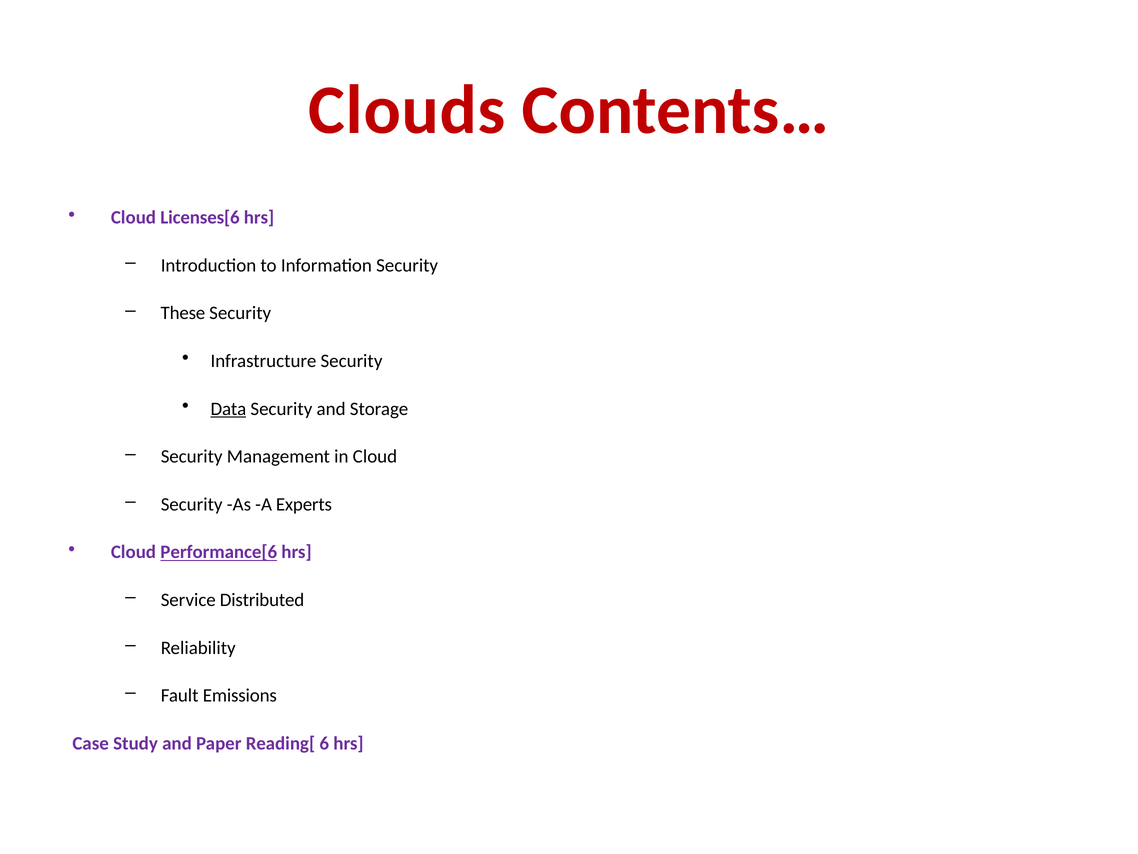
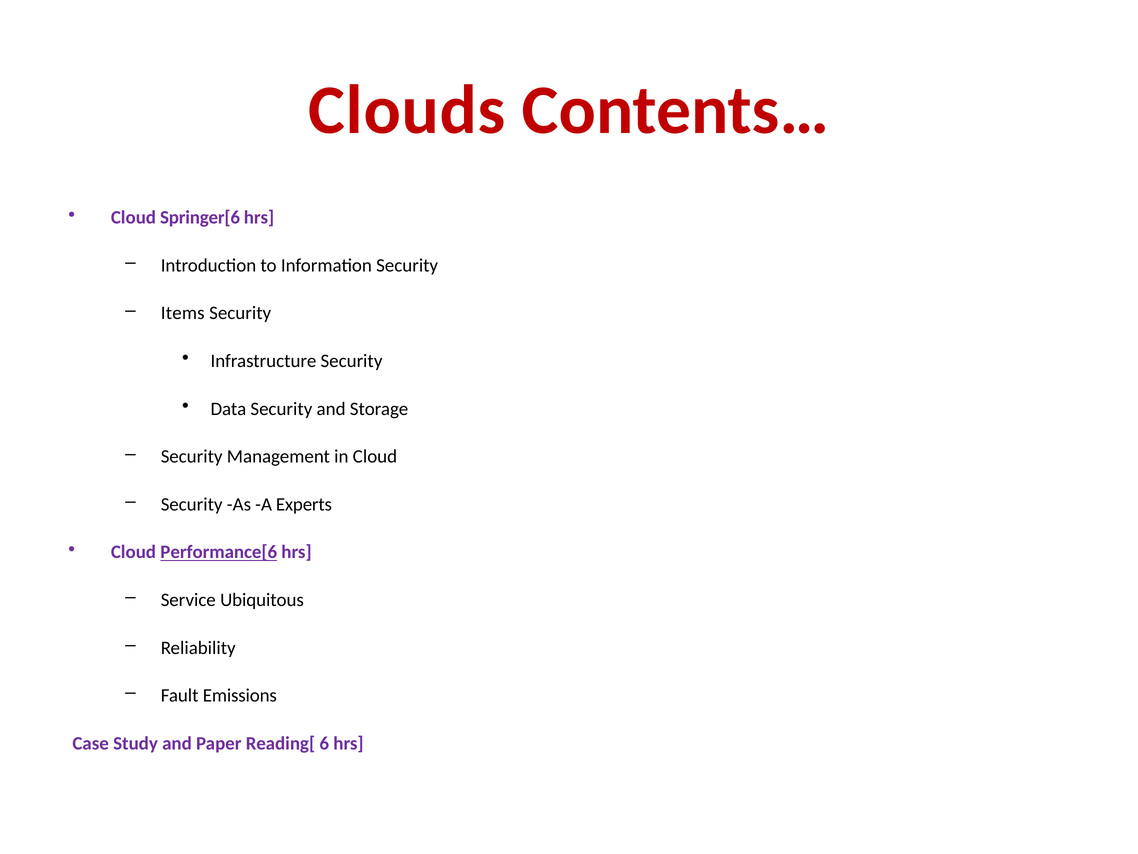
Licenses[6: Licenses[6 -> Springer[6 (200, 218)
These: These -> Items (183, 313)
Data underline: present -> none (228, 409)
Distributed: Distributed -> Ubiquitous (262, 600)
